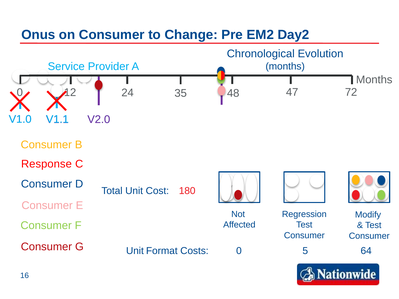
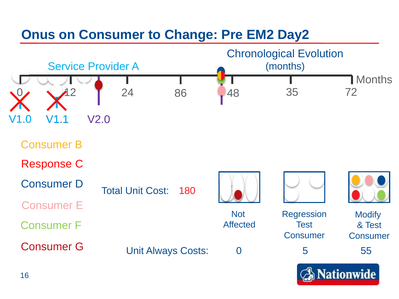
35: 35 -> 86 (181, 93)
47: 47 -> 35 (292, 92)
Format: Format -> Always (162, 251)
64: 64 -> 55 (366, 251)
